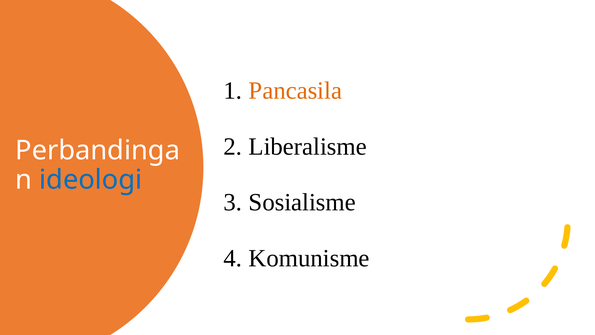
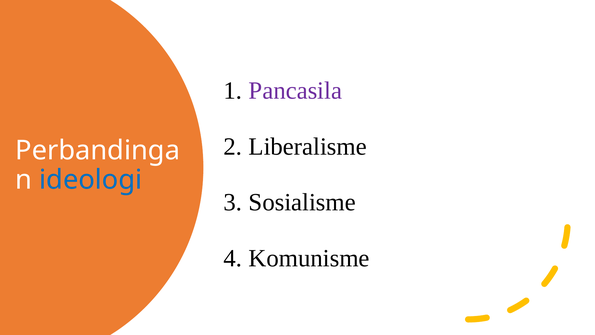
Pancasila colour: orange -> purple (295, 91)
